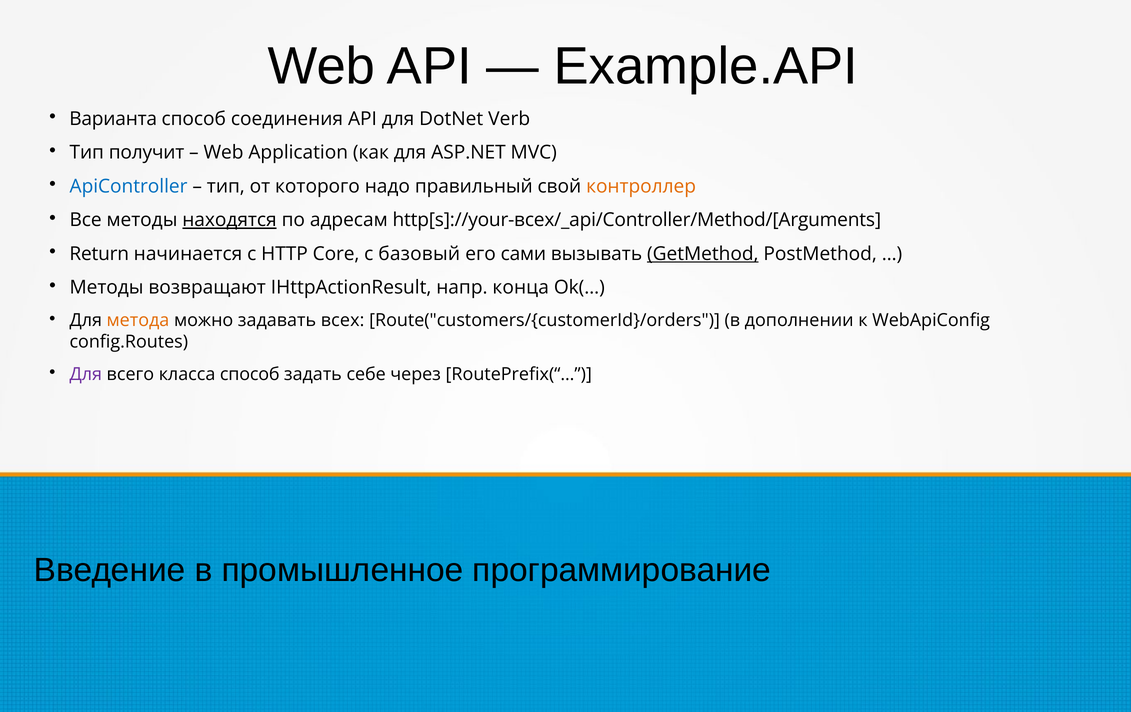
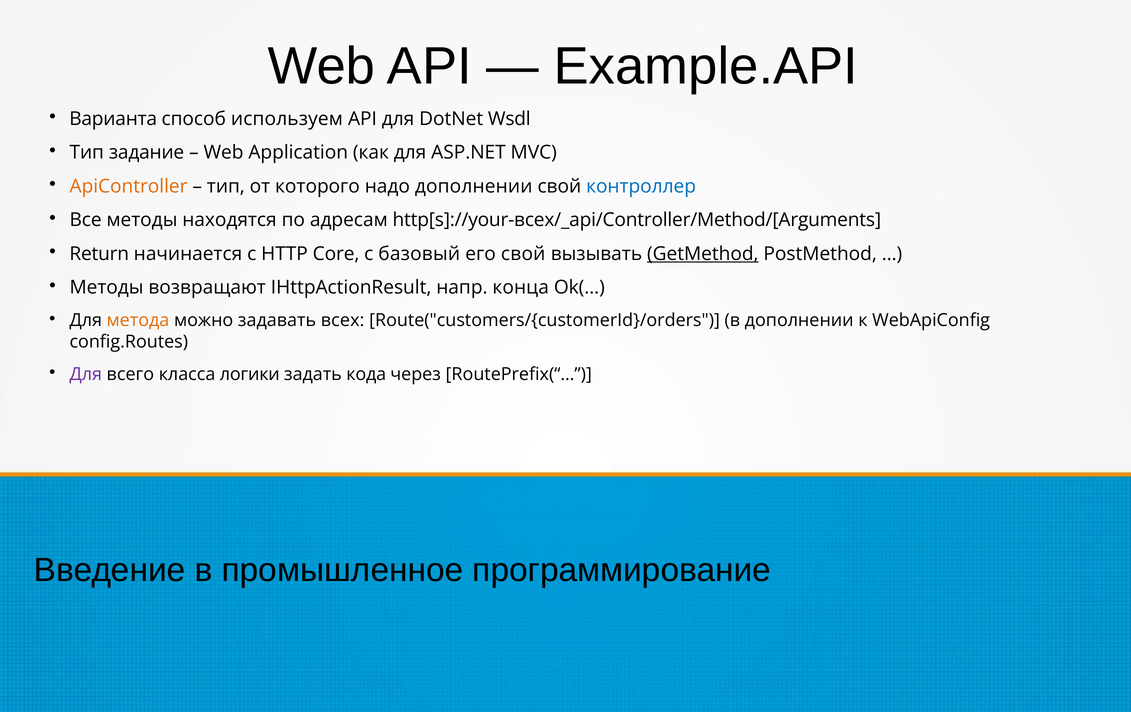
соединения: соединения -> используем (287, 119)
Verb: Verb -> Wsdl (509, 119)
получит: получит -> задание (147, 153)
ApiController colour: blue -> orange (129, 186)
надо правильный: правильный -> дополнении (474, 186)
контроллер colour: orange -> blue (641, 186)
находятся underline: present -> none (229, 220)
его сами: сами -> свой (523, 254)
класса способ: способ -> логики (250, 375)
себе: себе -> кода (366, 375)
